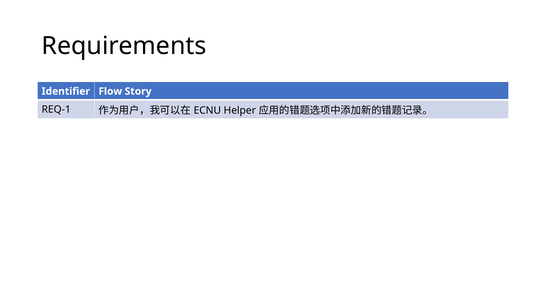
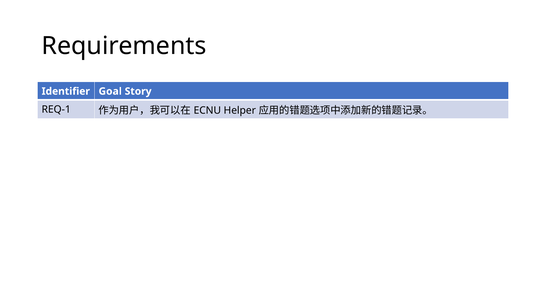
Flow: Flow -> Goal (110, 91)
